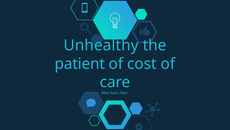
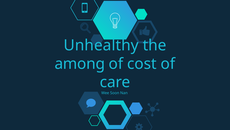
patient: patient -> among (80, 63)
